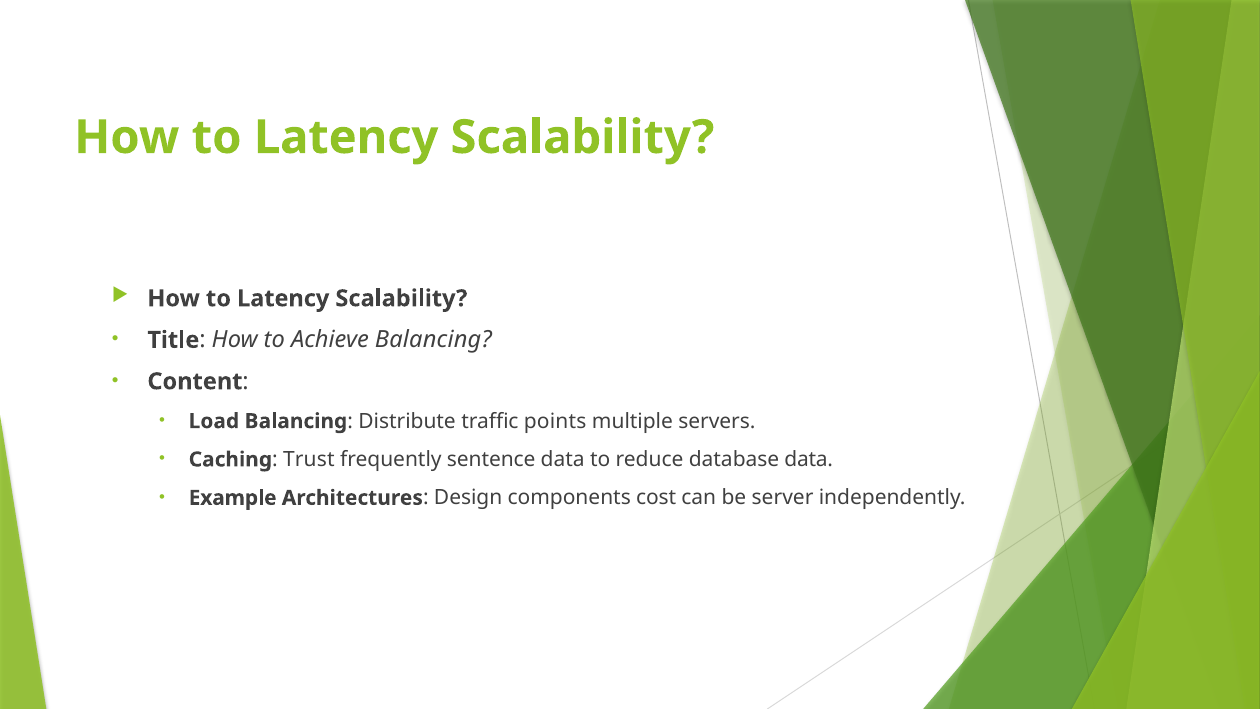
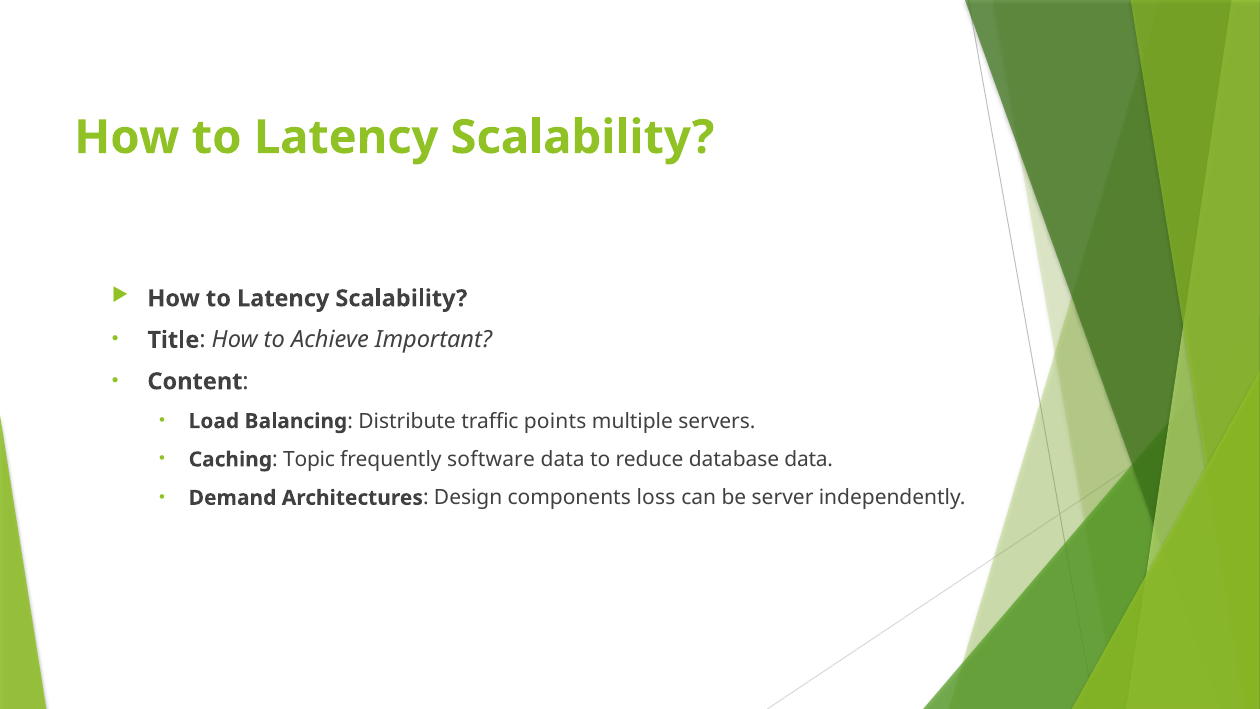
Achieve Balancing: Balancing -> Important (433, 340)
Trust: Trust -> Topic (309, 459)
sentence: sentence -> software (491, 459)
Example: Example -> Demand (233, 498)
cost: cost -> loss (656, 498)
